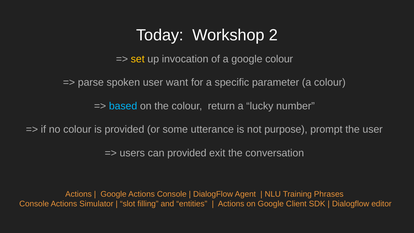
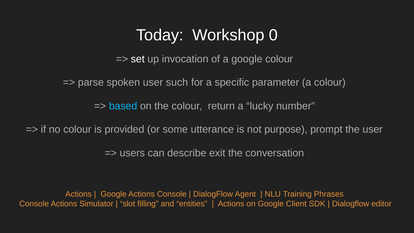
2: 2 -> 0 (273, 35)
set colour: yellow -> white (138, 59)
want: want -> such (177, 82)
can provided: provided -> describe (187, 153)
